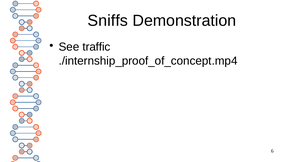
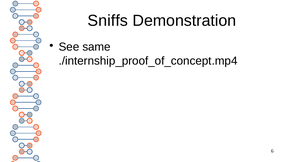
traffic: traffic -> same (96, 47)
